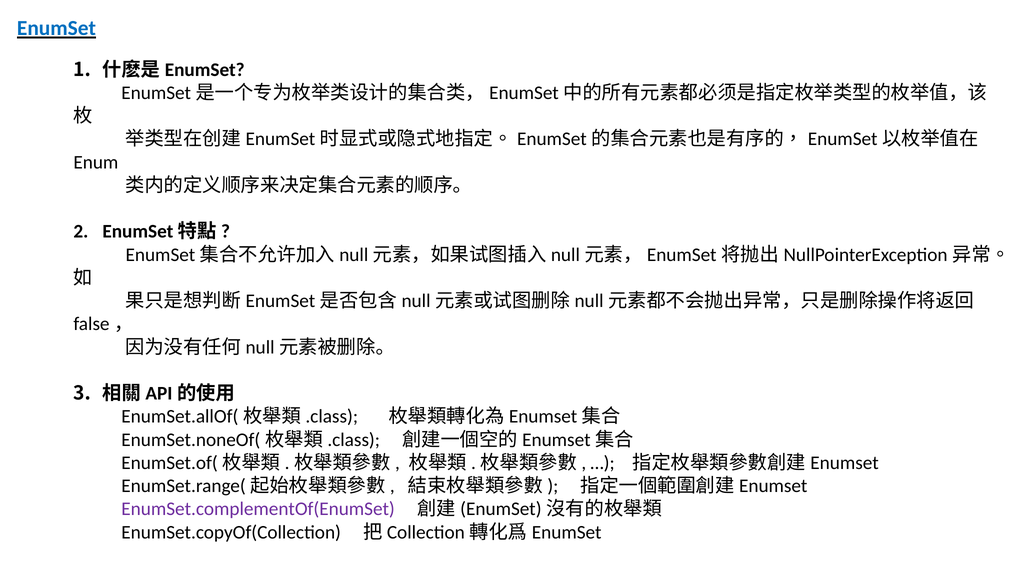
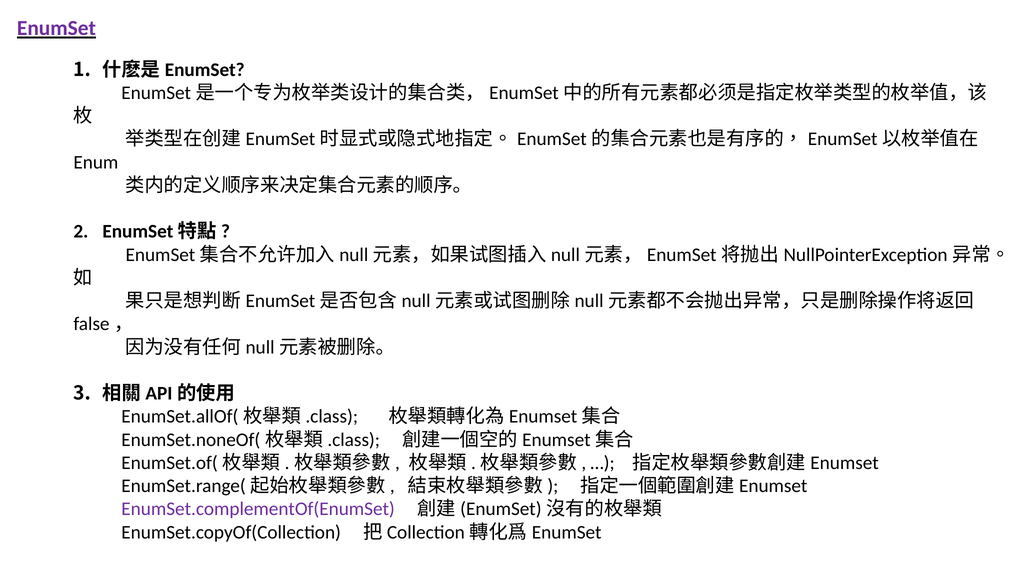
EnumSet colour: blue -> purple (56, 28)
